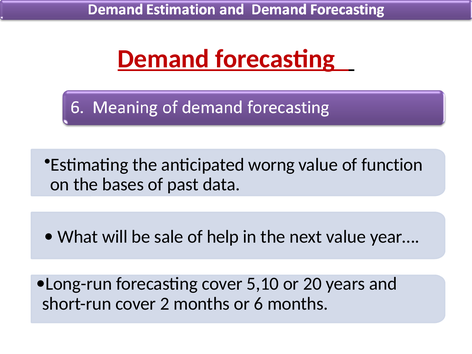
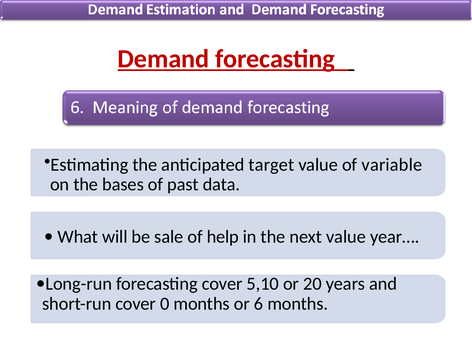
worng: worng -> target (271, 165)
function: function -> variable (392, 165)
2: 2 -> 0 (165, 304)
